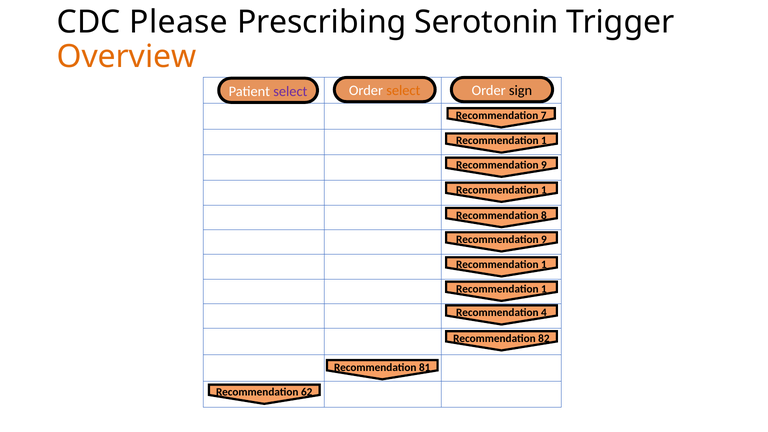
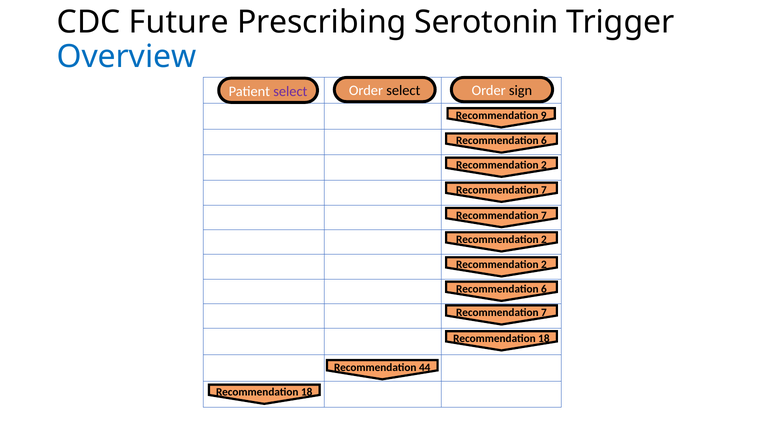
Please: Please -> Future (179, 22)
Overview colour: orange -> blue (127, 57)
select colour: orange -> black (403, 91)
7: 7 -> 9 (544, 116)
1: 1 -> 6 (544, 141)
9: 9 -> 2 (544, 165)
1: 1 -> 7 (544, 190)
8: 8 -> 7 (544, 215)
9: 9 -> 2 (544, 240)
1: 1 -> 2 (544, 265)
1: 1 -> 6 (544, 289)
4: 4 -> 7 (544, 313)
82: 82 -> 18 (544, 339)
81: 81 -> 44 (425, 367)
62: 62 -> 18 (307, 392)
